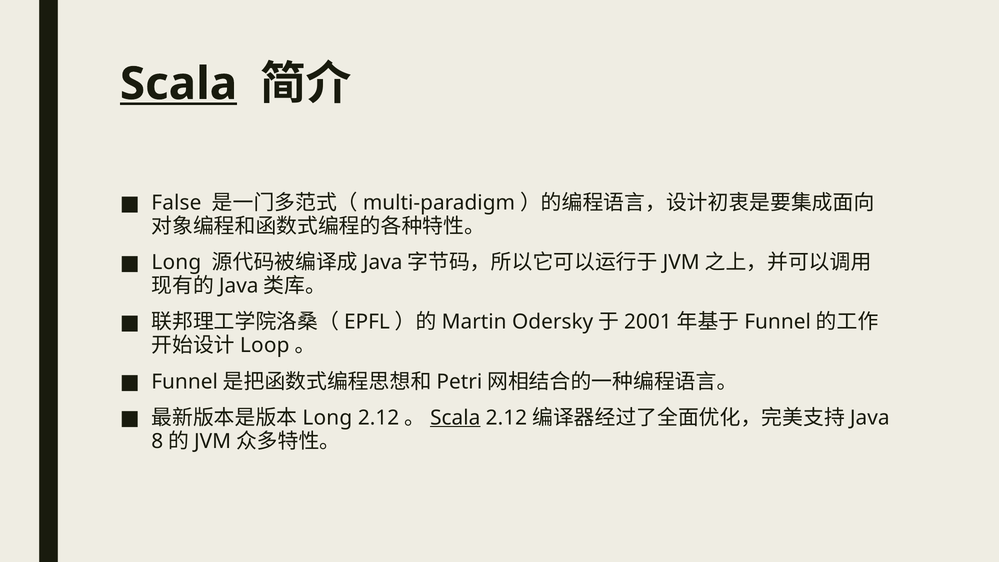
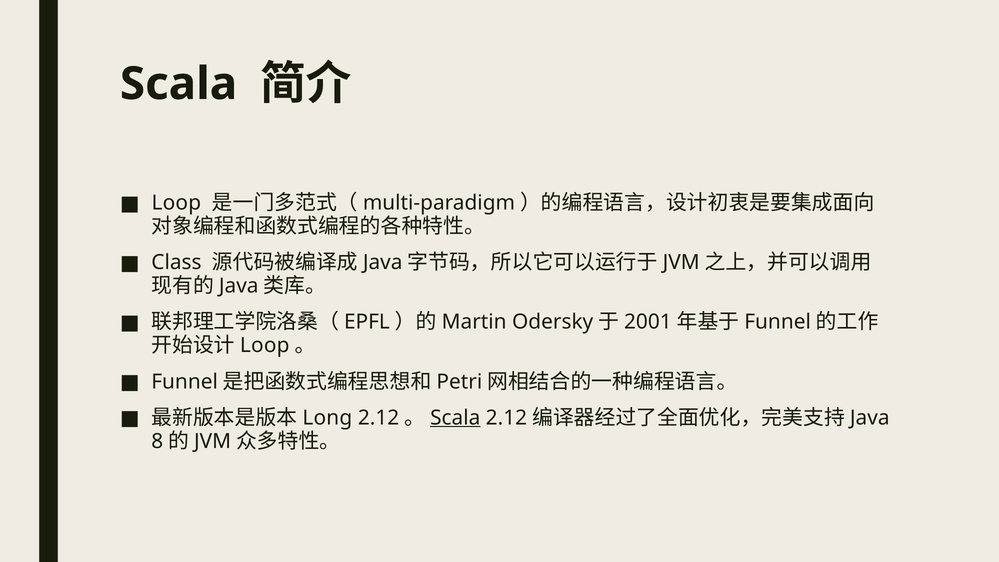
Scala underline: present -> none (179, 84)
False: False -> Loop (176, 203)
Long: Long -> Class (176, 263)
